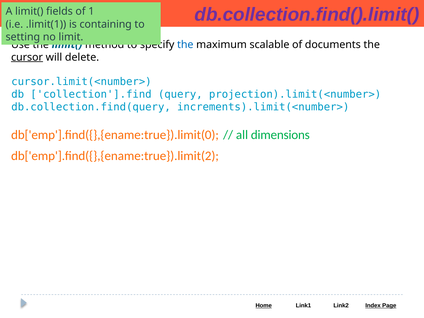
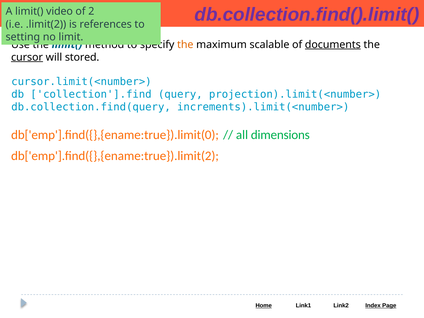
fields: fields -> video (59, 11)
1: 1 -> 2 (91, 11)
.limit(1: .limit(1 -> .limit(2 (46, 24)
containing: containing -> references (106, 24)
the colour: blue -> orange (185, 45)
documents underline: none -> present (333, 45)
delete: delete -> stored (82, 57)
